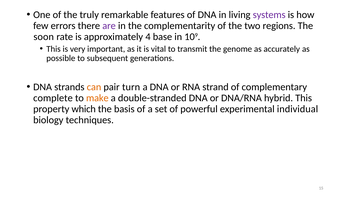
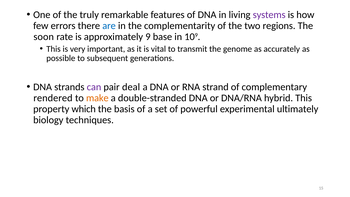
are colour: purple -> blue (109, 26)
4: 4 -> 9 (148, 37)
can colour: orange -> purple (94, 87)
turn: turn -> deal (131, 87)
complete: complete -> rendered (53, 98)
individual: individual -> ultimately (298, 109)
